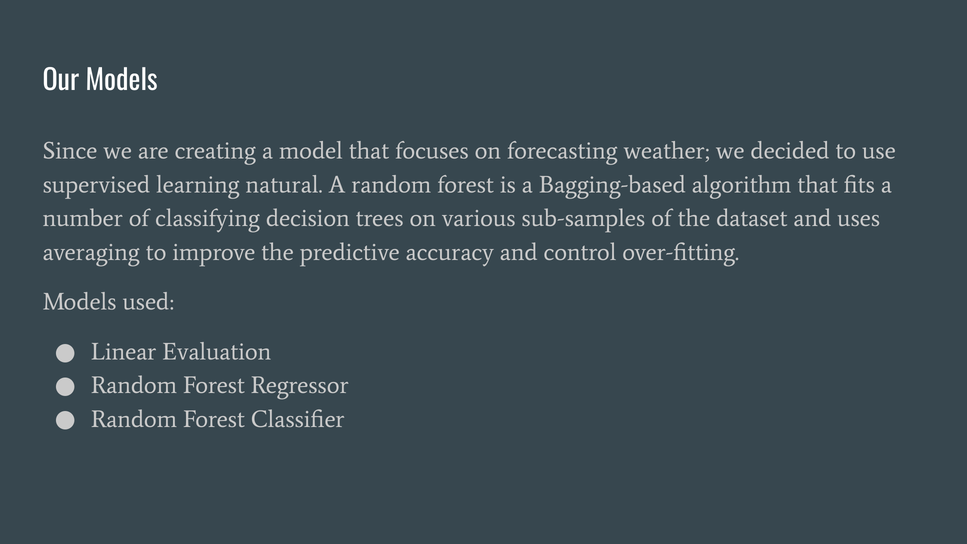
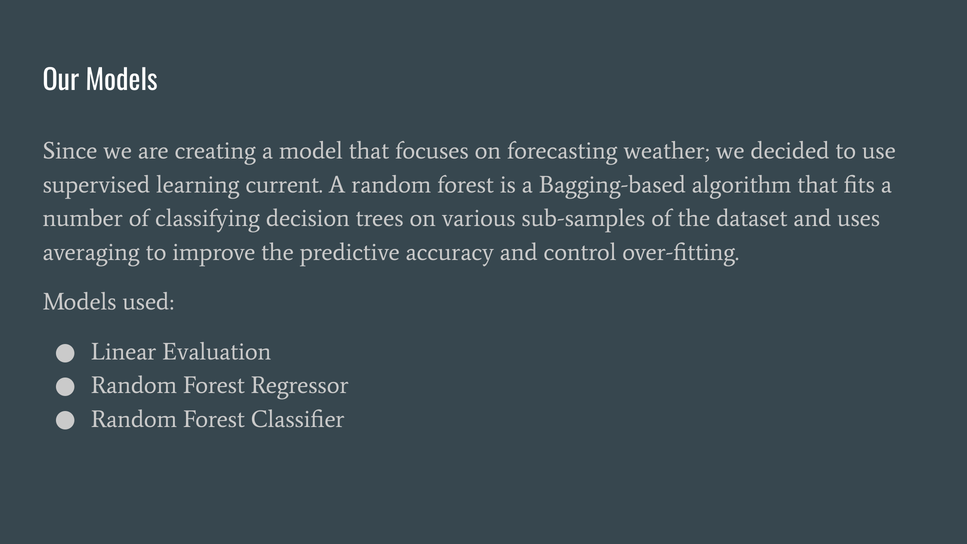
natural: natural -> current (284, 185)
